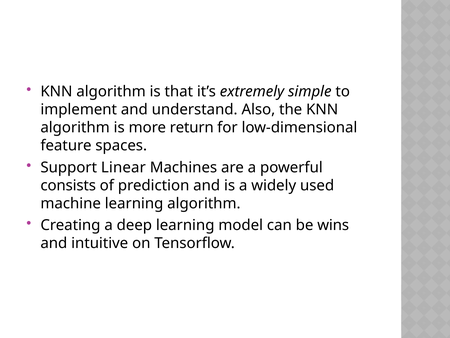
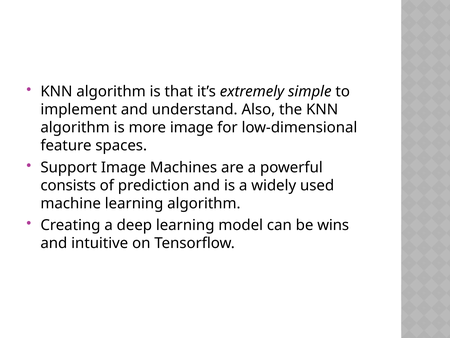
more return: return -> image (192, 127)
Support Linear: Linear -> Image (123, 167)
